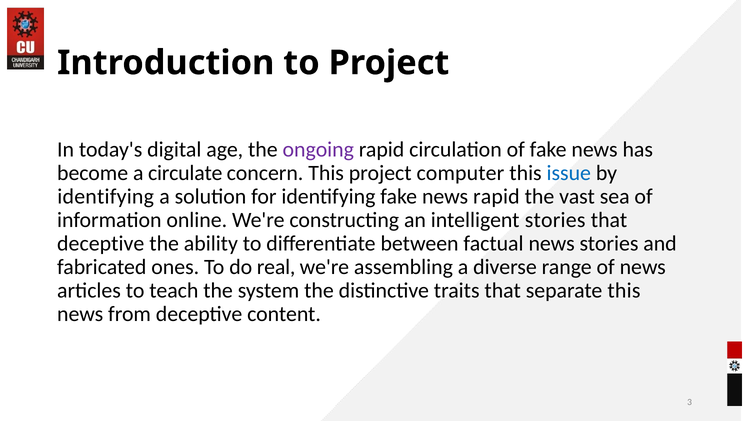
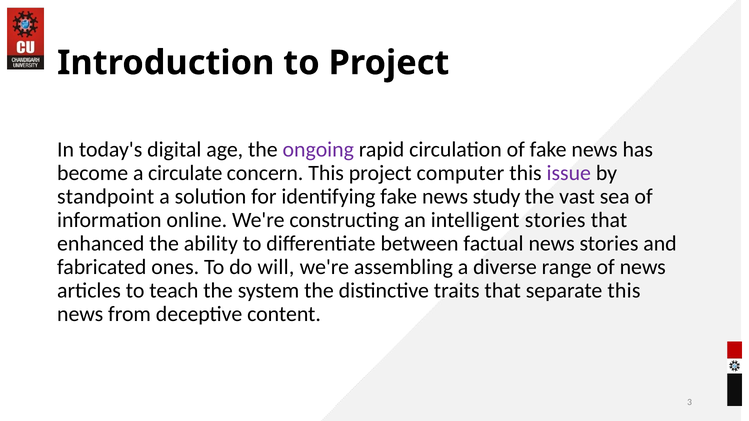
issue colour: blue -> purple (569, 173)
identifying: identifying -> standpoint (106, 197)
news rapid: rapid -> study (497, 197)
deceptive: deceptive -> enhanced (101, 244)
real: real -> will (276, 267)
